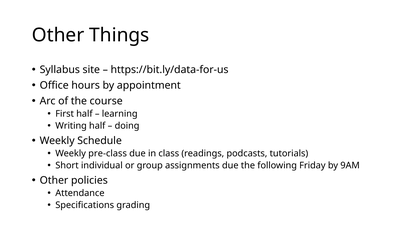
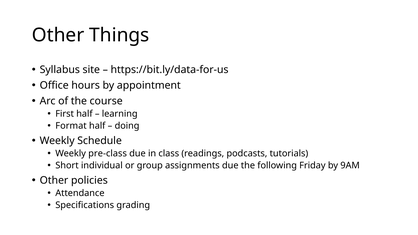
Writing: Writing -> Format (71, 126)
